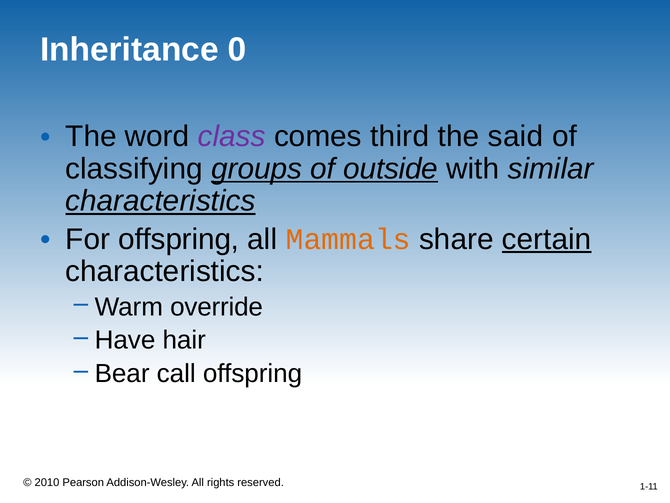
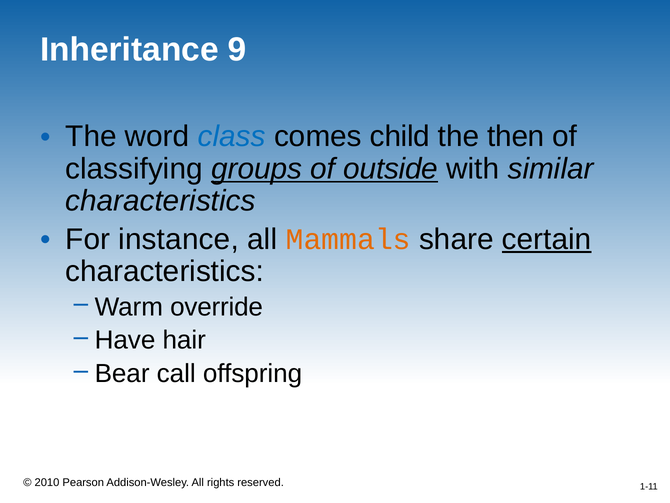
0: 0 -> 9 (237, 50)
class colour: purple -> blue (232, 137)
third: third -> child (400, 137)
said: said -> then (516, 137)
characteristics underline: present -> none (160, 201)
For offspring: offspring -> instance (179, 239)
